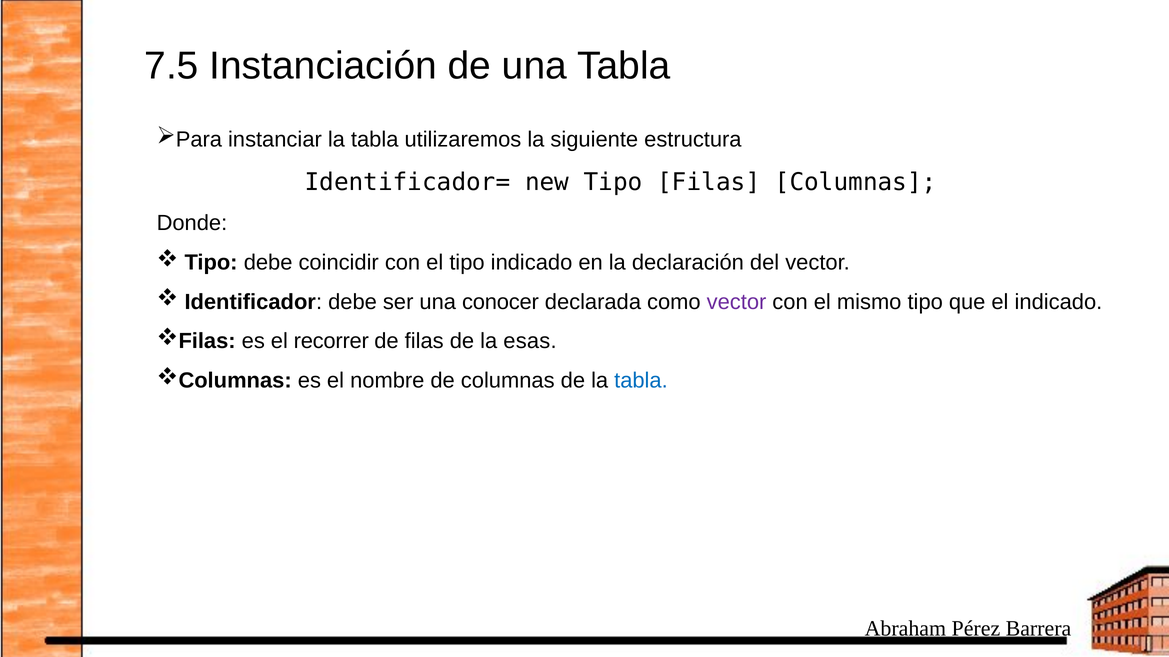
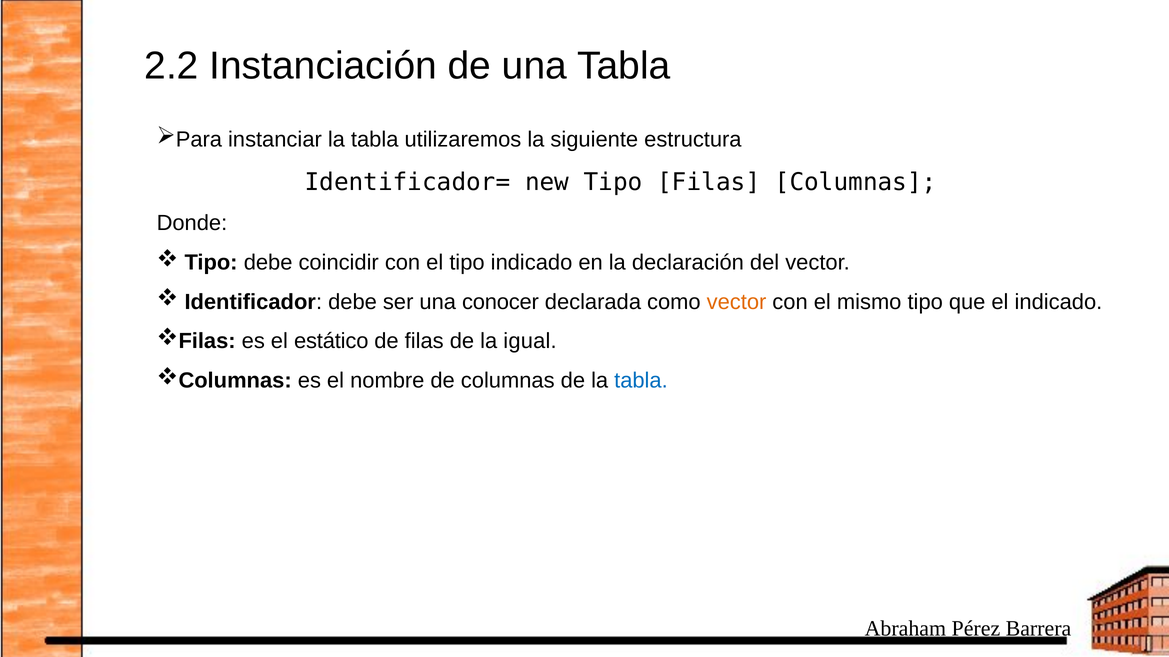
7.5: 7.5 -> 2.2 (172, 66)
vector colour: purple -> orange (737, 302)
recorrer: recorrer -> estático (331, 341)
esas: esas -> igual (530, 341)
